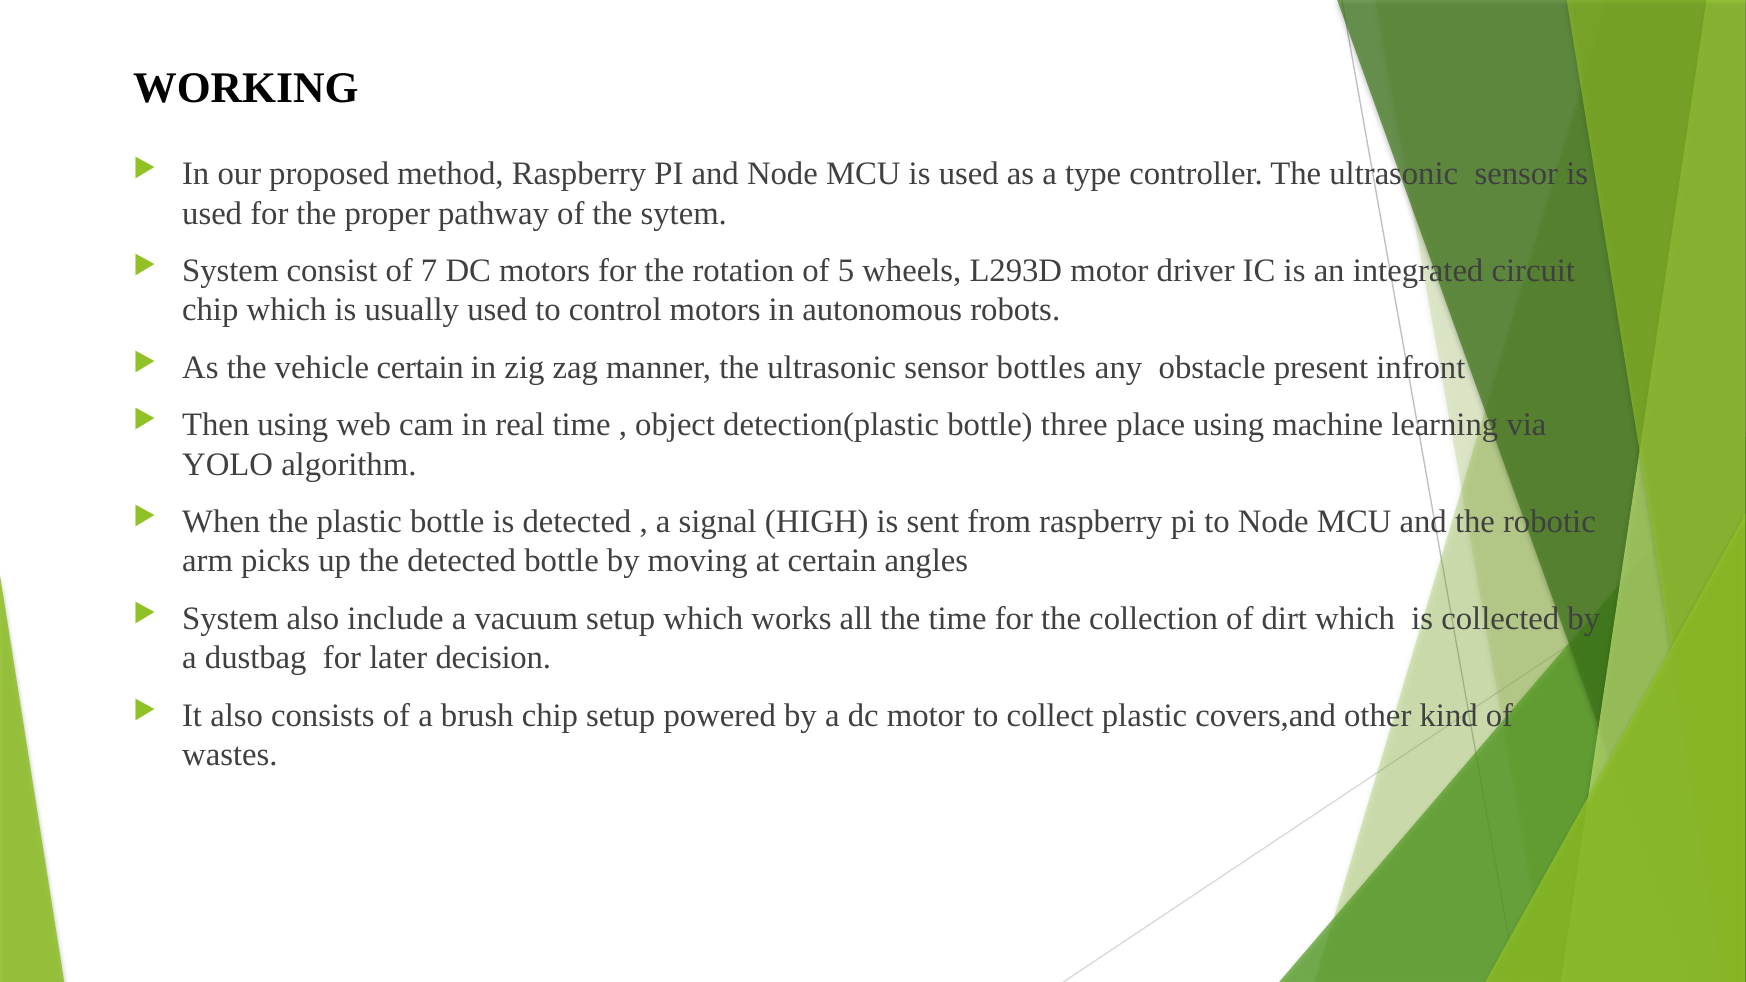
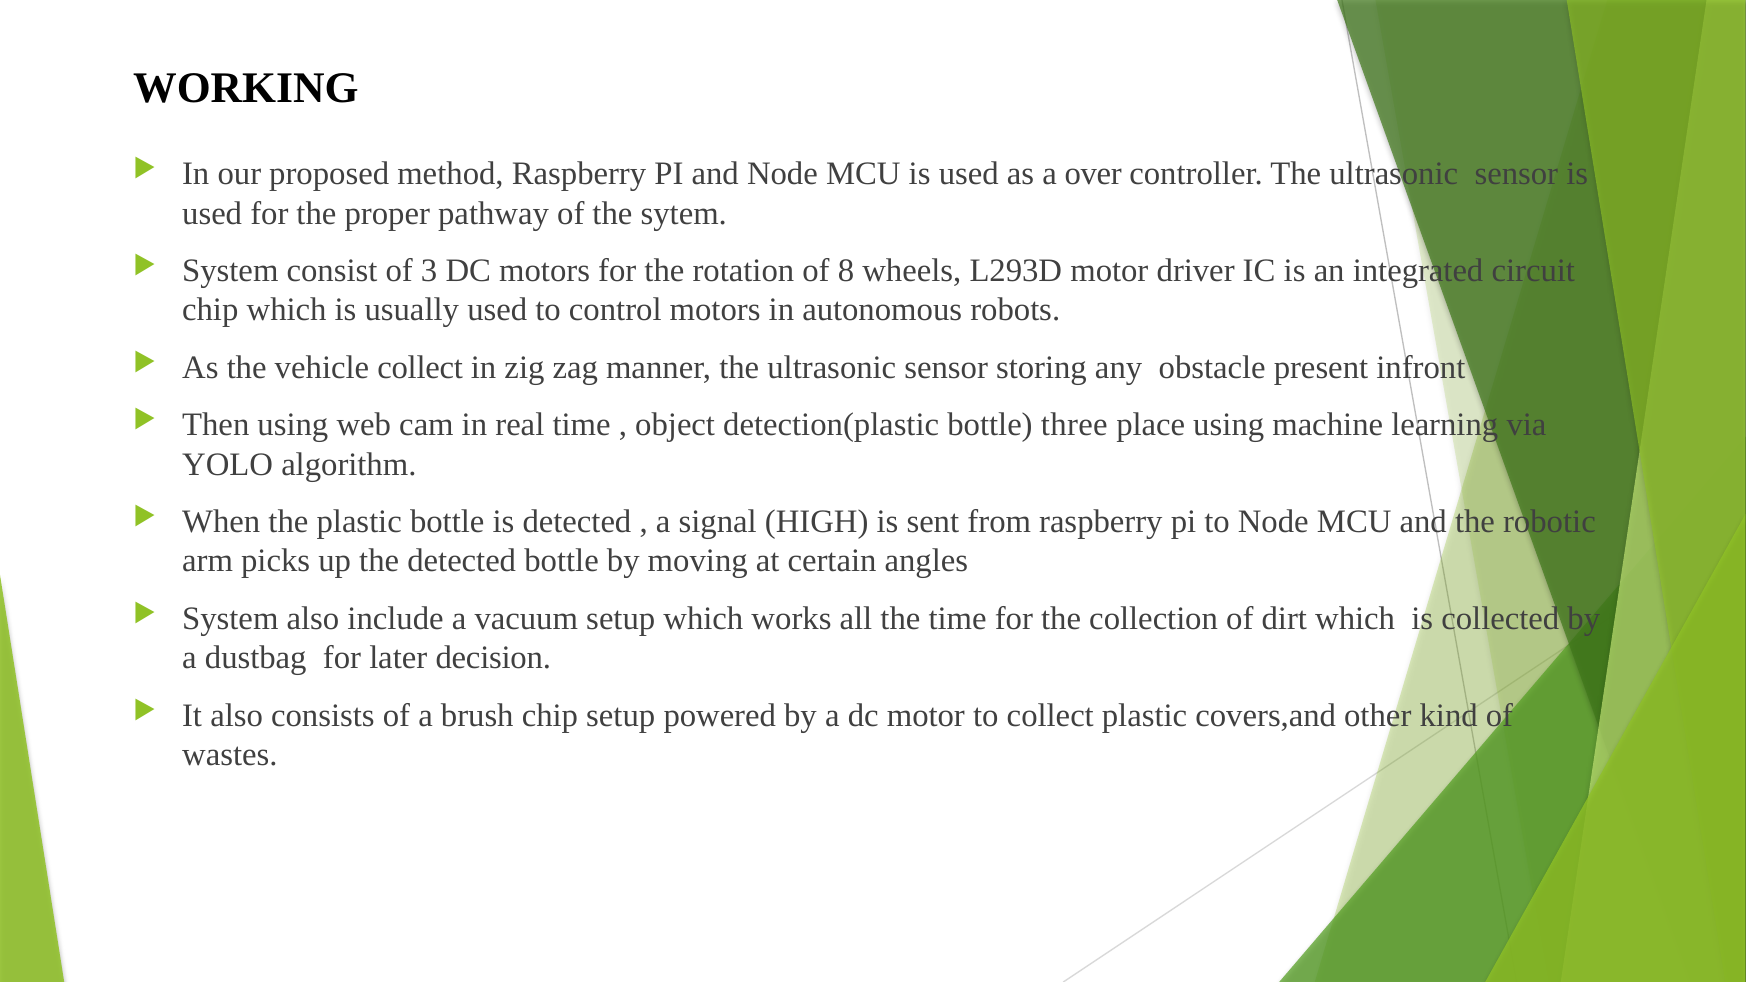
type: type -> over (1093, 174)
7: 7 -> 3 (429, 271)
5: 5 -> 8 (846, 271)
vehicle certain: certain -> collect (420, 368)
bottles: bottles -> storing (1041, 368)
